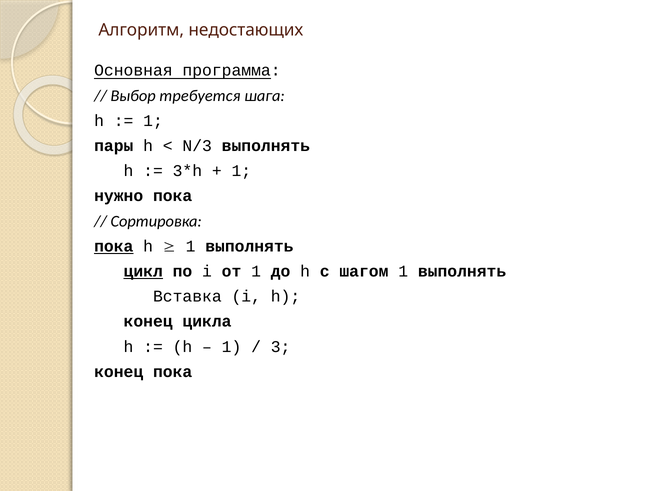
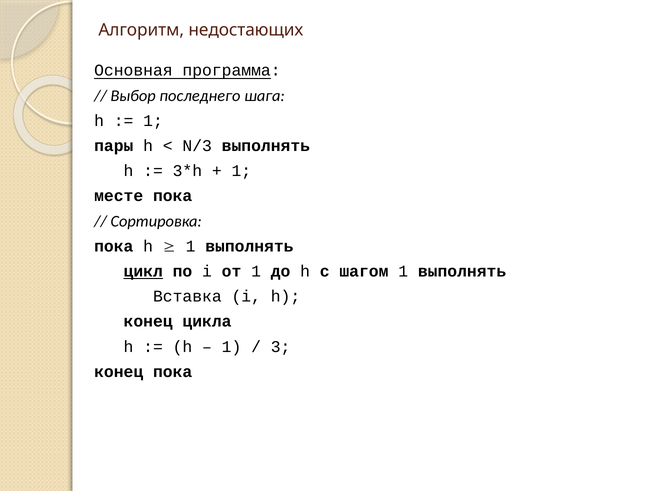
требуется: требуется -> последнего (200, 96)
нужно: нужно -> месте (119, 196)
пока underline: present -> none (114, 246)
